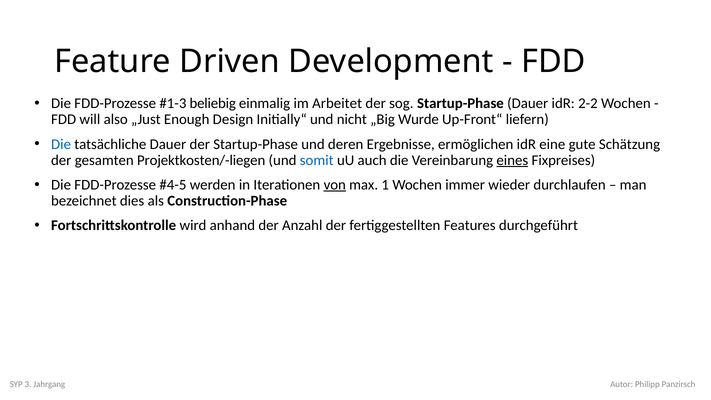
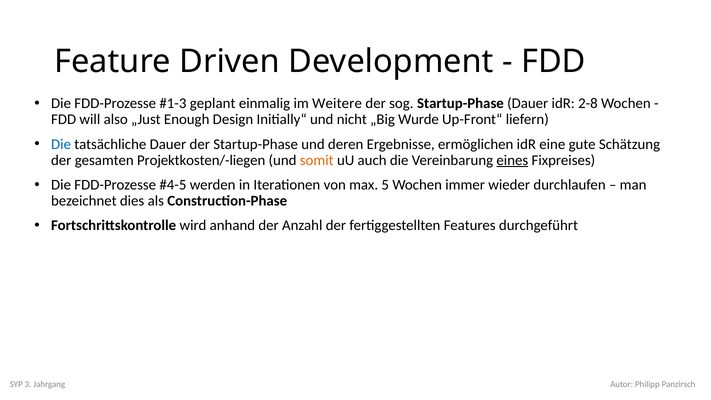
beliebig: beliebig -> geplant (213, 104)
Arbeitet: Arbeitet -> Weitere (337, 104)
2-2: 2-2 -> 2-8 (588, 104)
somit colour: blue -> orange (317, 160)
von underline: present -> none (335, 185)
1: 1 -> 5 (385, 185)
